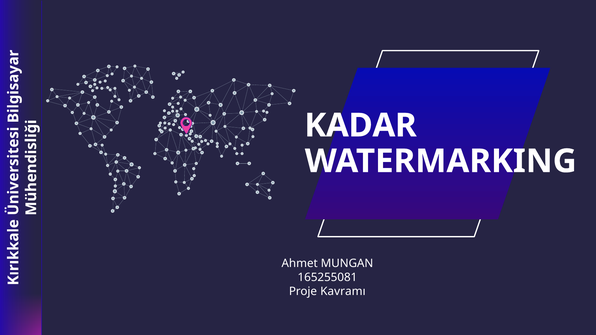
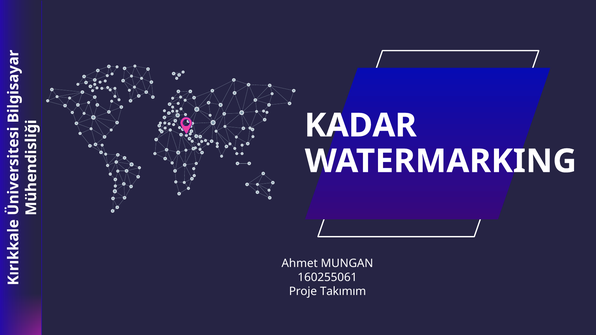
165255081: 165255081 -> 160255061 (327, 278)
Kavramı: Kavramı -> Takımım (343, 292)
